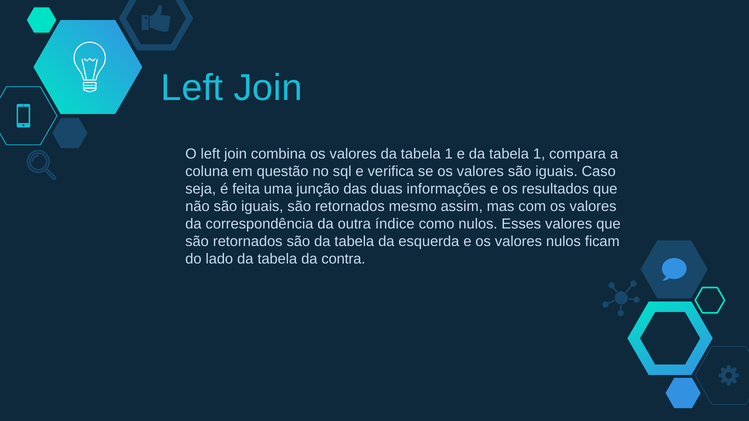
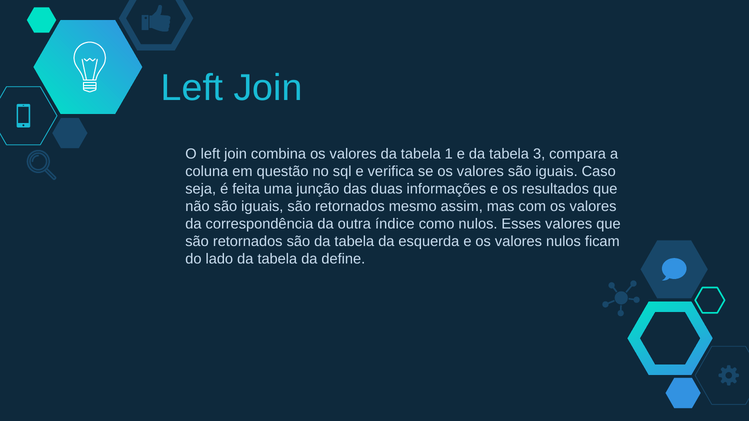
e da tabela 1: 1 -> 3 (539, 154)
contra: contra -> define (343, 259)
